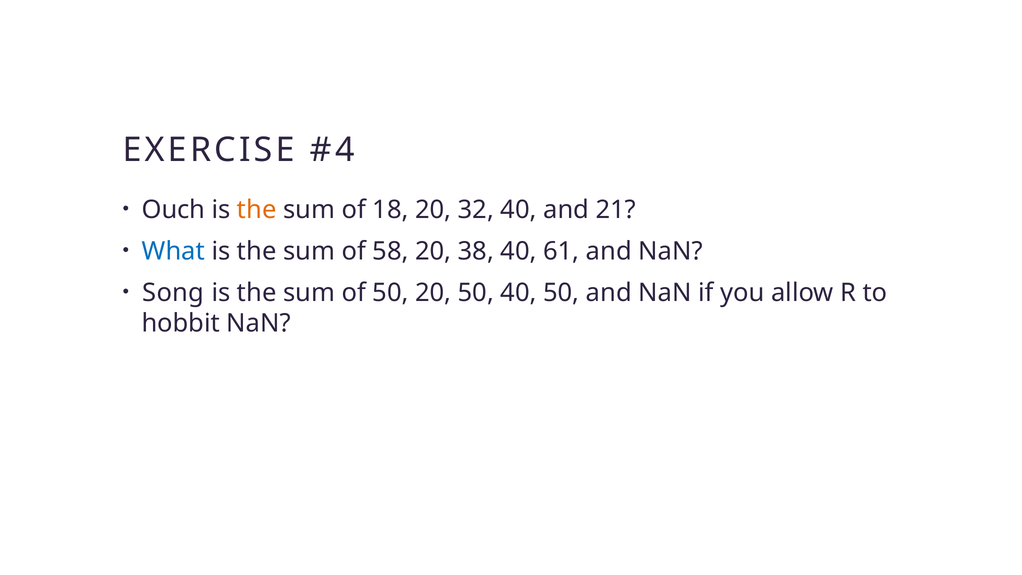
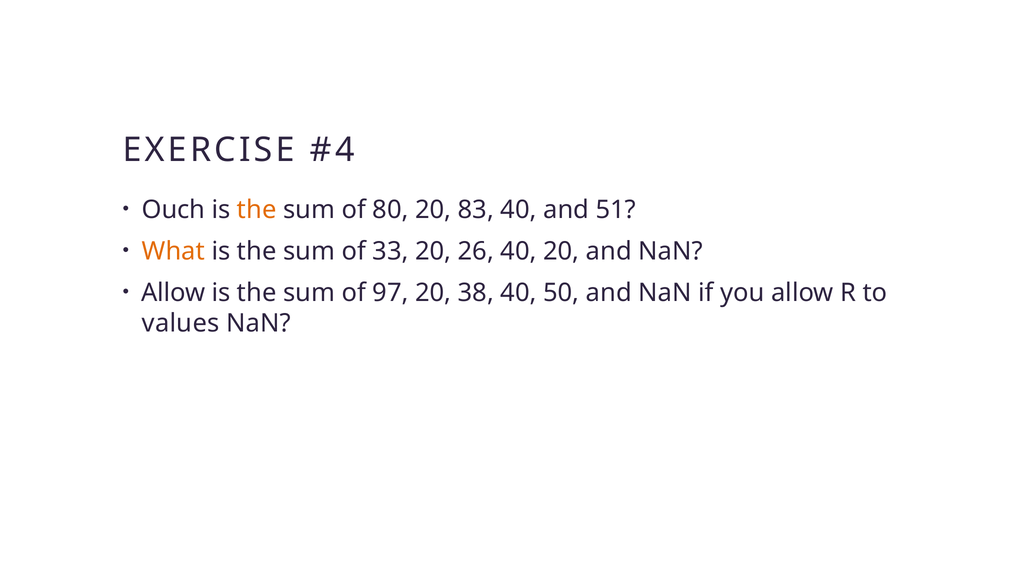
18: 18 -> 80 (391, 210)
32: 32 -> 83 (476, 210)
21: 21 -> 51 (616, 210)
What colour: blue -> orange (173, 251)
58: 58 -> 33 (391, 251)
38: 38 -> 26 (476, 251)
40 61: 61 -> 20 (561, 251)
Song: Song -> Allow (173, 293)
of 50: 50 -> 97 (391, 293)
20 50: 50 -> 38 (476, 293)
hobbit: hobbit -> values (181, 323)
